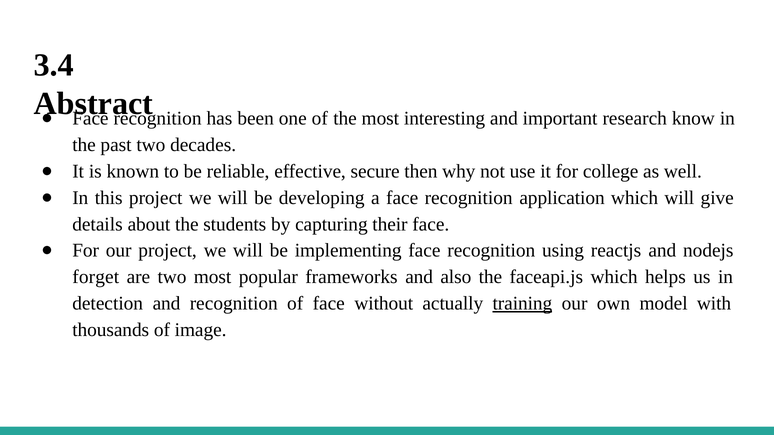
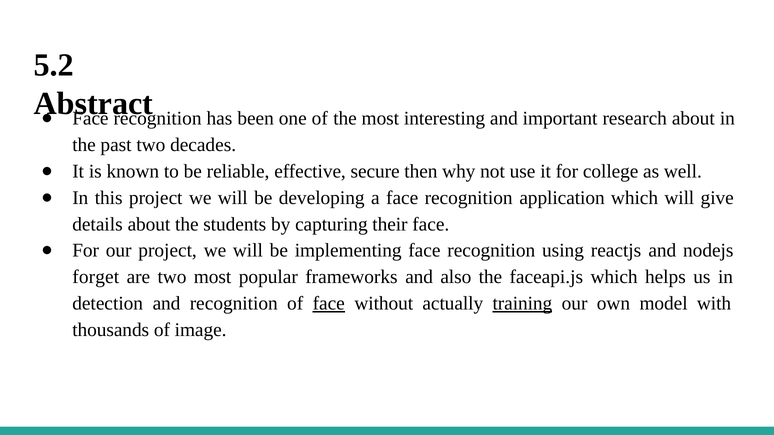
3.4: 3.4 -> 5.2 (54, 65)
research know: know -> about (693, 118)
face underline: none -> present (329, 304)
